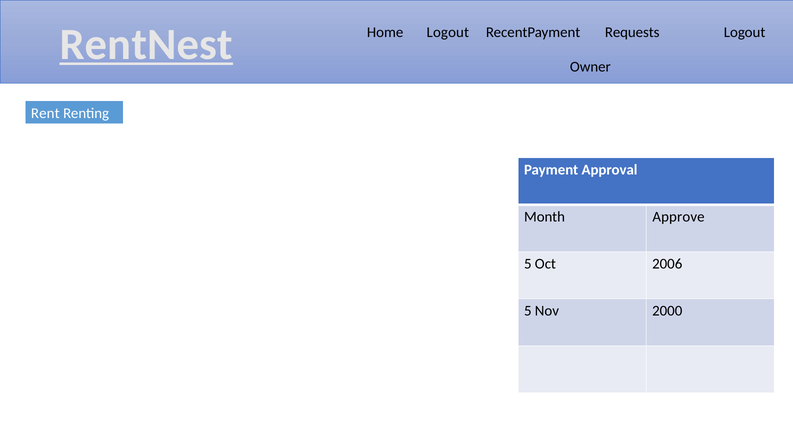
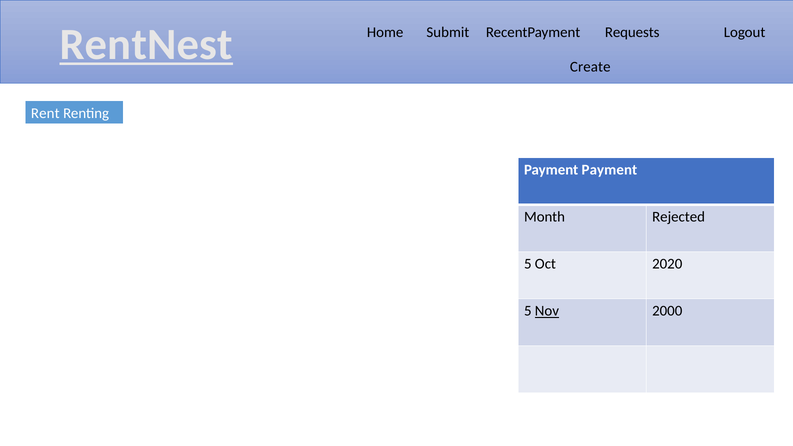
Home Logout: Logout -> Submit (448, 32)
Owner: Owner -> Create (590, 67)
Payment Approval: Approval -> Payment (609, 170)
Approve: Approve -> Rejected (679, 217)
2006: 2006 -> 2020 (667, 264)
Nov underline: none -> present (547, 311)
